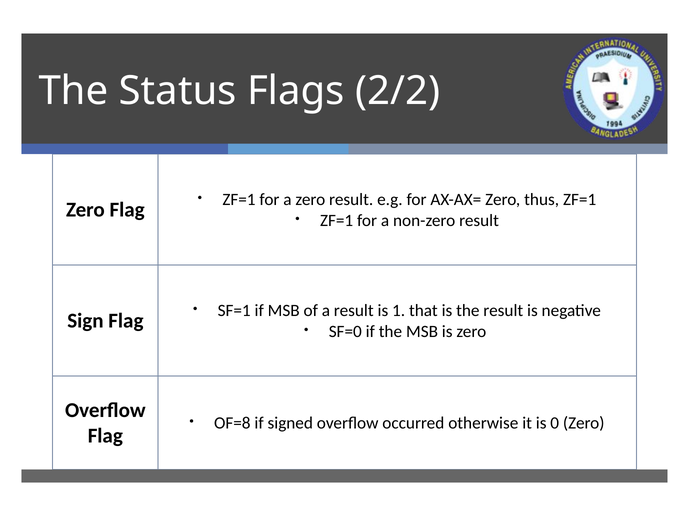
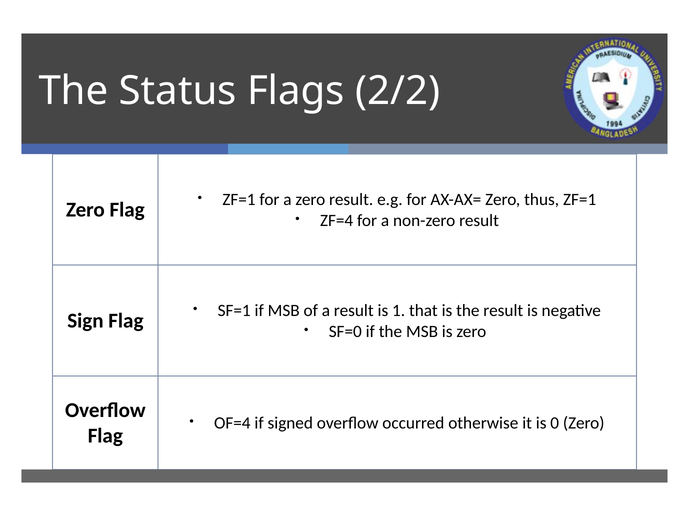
ZF=1: ZF=1 -> ZF=4 (337, 220)
OF=8: OF=8 -> OF=4 (232, 423)
